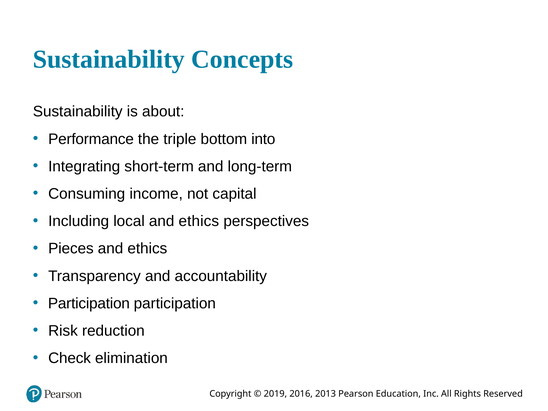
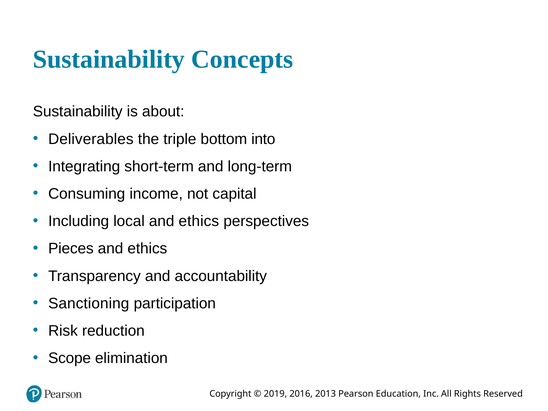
Performance: Performance -> Deliverables (91, 139)
Participation: Participation -> Sanctioning (89, 303)
Check: Check -> Scope (70, 358)
